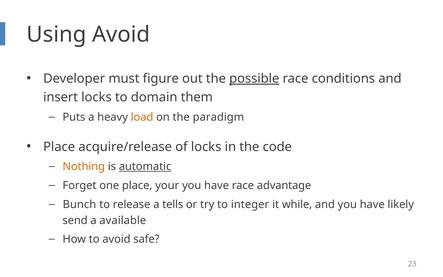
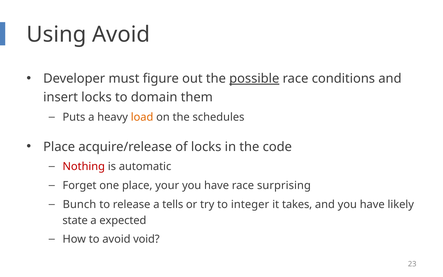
paradigm: paradigm -> schedules (219, 117)
Nothing colour: orange -> red (84, 167)
automatic underline: present -> none (145, 167)
advantage: advantage -> surprising (284, 185)
while: while -> takes (297, 204)
send: send -> state (75, 220)
available: available -> expected (123, 220)
safe: safe -> void (146, 239)
